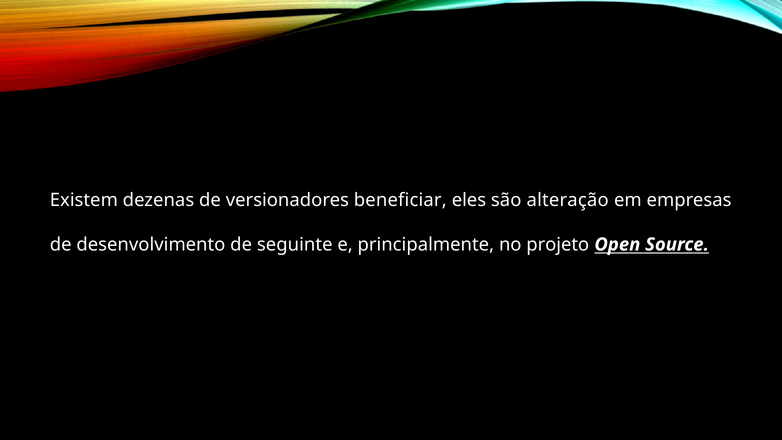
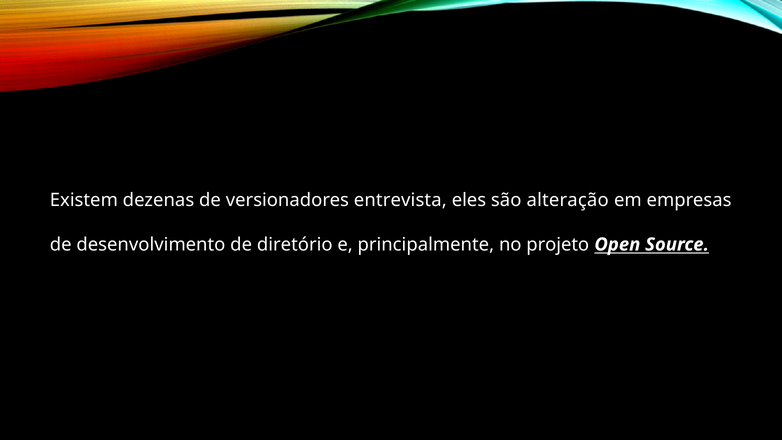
beneficiar: beneficiar -> entrevista (400, 200)
seguinte: seguinte -> diretório (295, 244)
